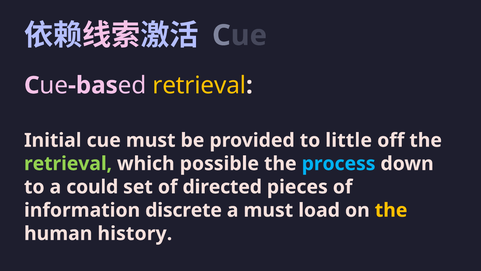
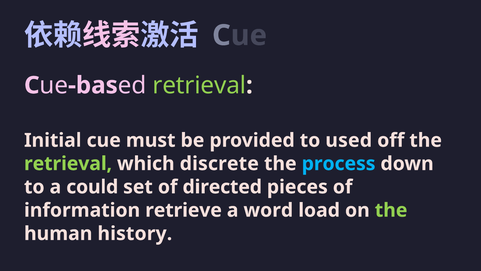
retrieval colour: yellow -> light green (199, 85)
little: little -> used (349, 140)
possible: possible -> discrete (219, 163)
discrete: discrete -> retrieve (184, 210)
a must: must -> word (268, 210)
the colour: yellow -> light green (391, 210)
